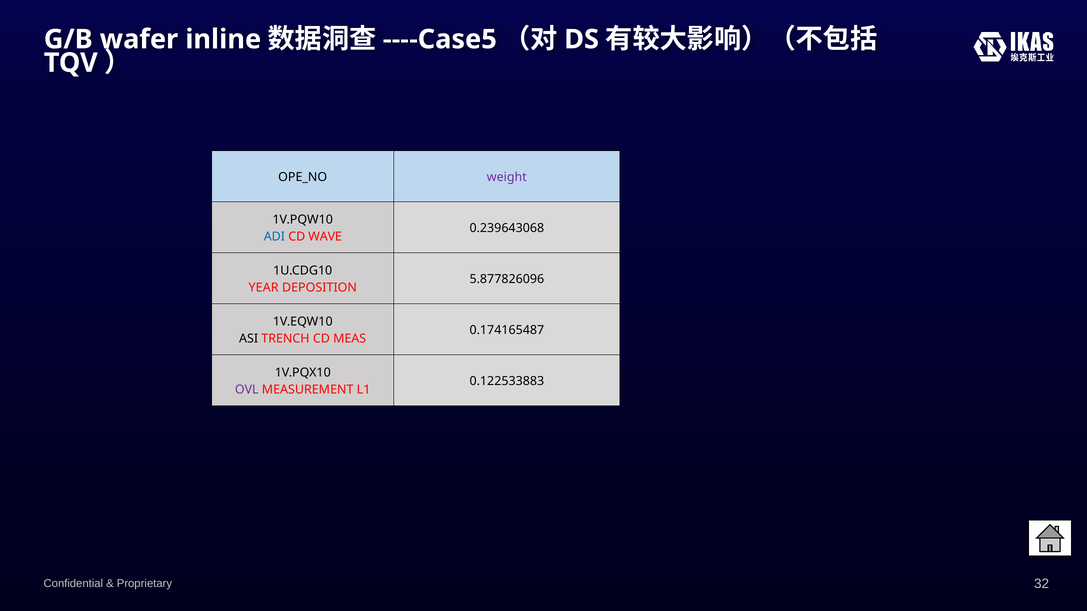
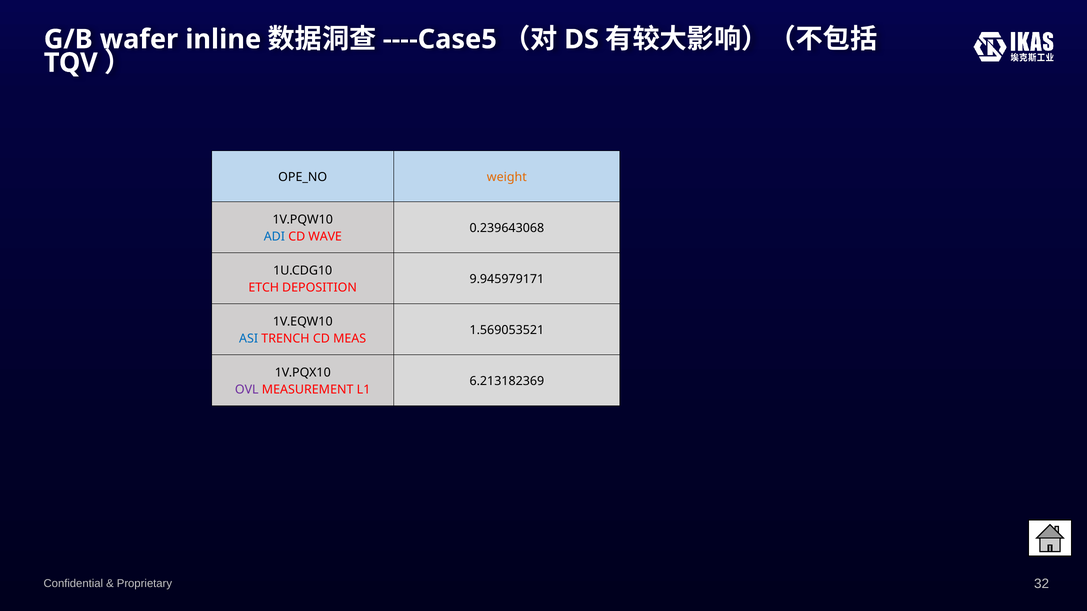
weight colour: purple -> orange (507, 177)
5.877826096: 5.877826096 -> 9.945979171 (507, 279)
YEAR: YEAR -> ETCH (264, 288)
0.174165487: 0.174165487 -> 1.569053521 (507, 330)
ASI colour: black -> blue (249, 339)
0.122533883: 0.122533883 -> 6.213182369 (507, 381)
